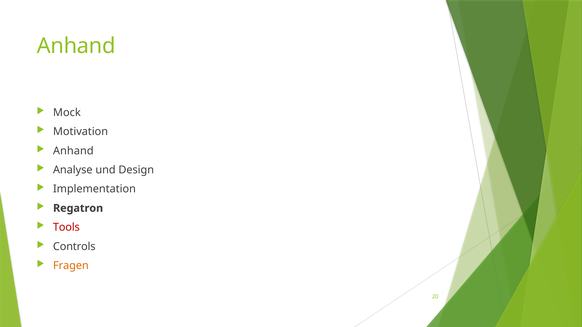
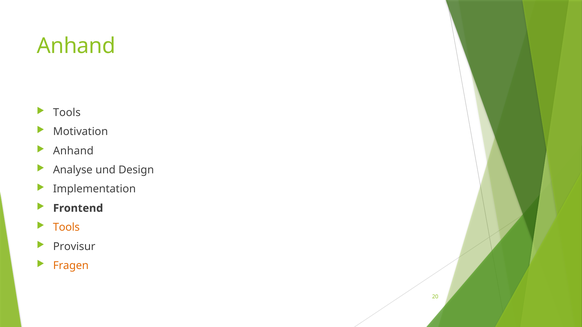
Mock: Mock -> Tools (67, 113)
Regatron: Regatron -> Frontend (78, 208)
Tools colour: red -> orange (66, 228)
Controls: Controls -> Provisur (74, 247)
